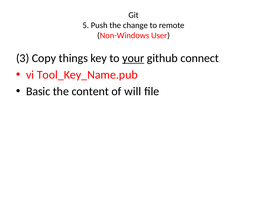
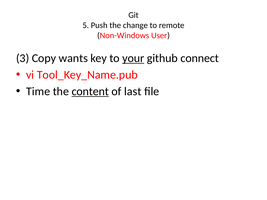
things: things -> wants (73, 58)
Basic: Basic -> Time (38, 92)
content underline: none -> present (90, 92)
will: will -> last (133, 92)
